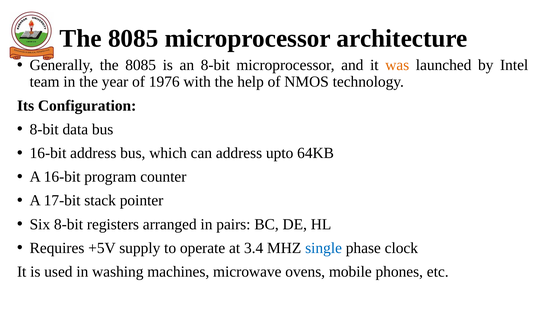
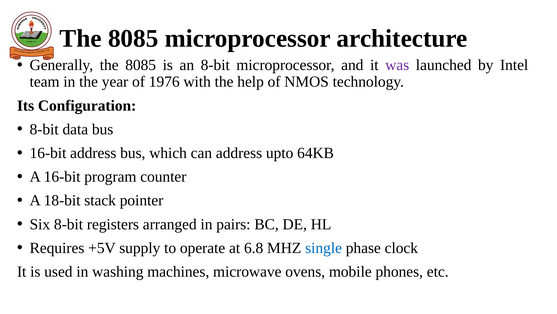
was colour: orange -> purple (397, 65)
17-bit: 17-bit -> 18-bit (62, 200)
3.4: 3.4 -> 6.8 (254, 247)
